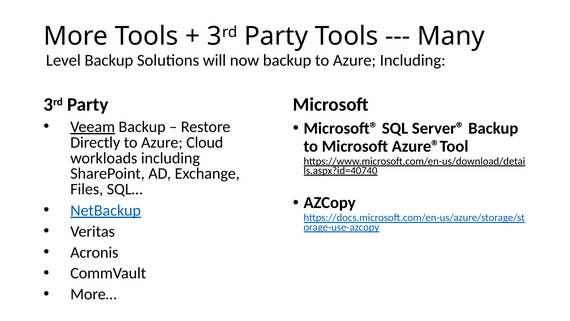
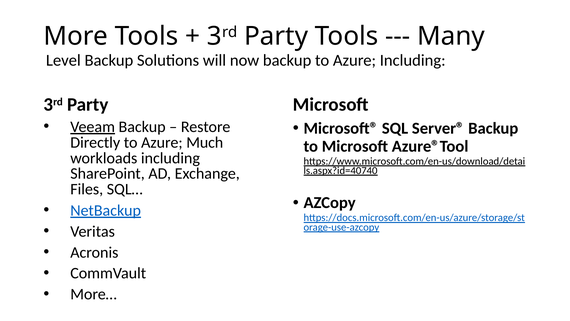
Cloud: Cloud -> Much (205, 142)
